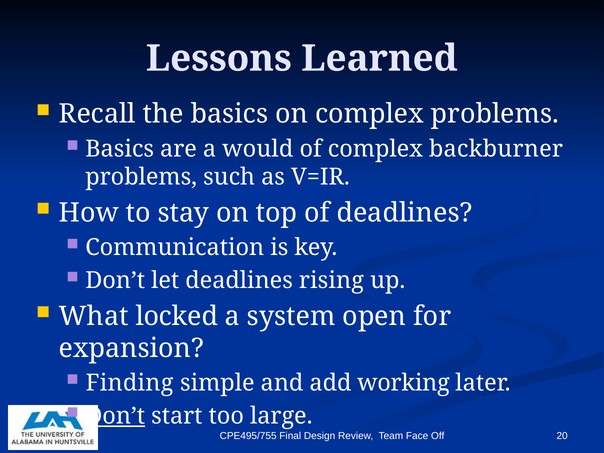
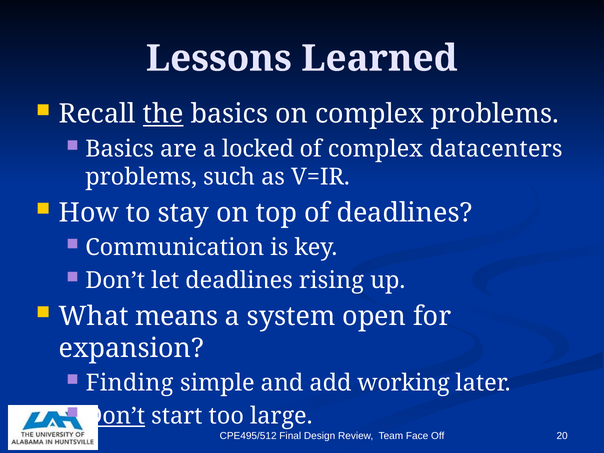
the underline: none -> present (163, 114)
would: would -> locked (258, 149)
backburner: backburner -> datacenters (496, 149)
locked: locked -> means (177, 316)
CPE495/755: CPE495/755 -> CPE495/512 (248, 436)
